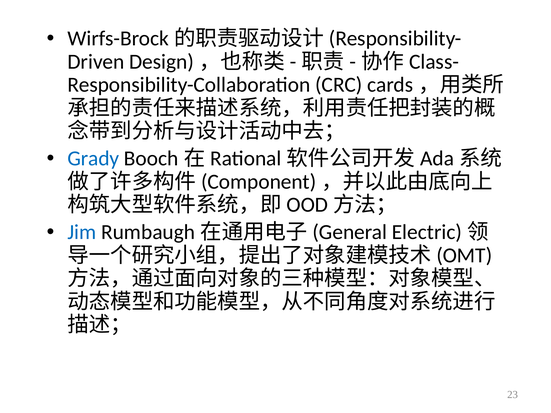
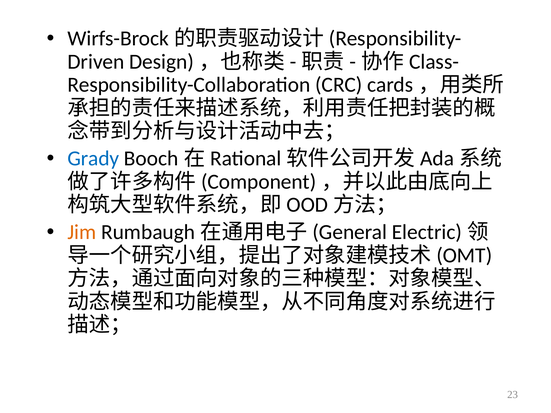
Jim colour: blue -> orange (82, 232)
